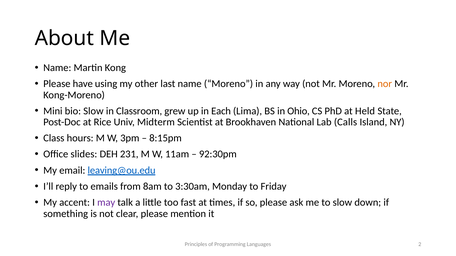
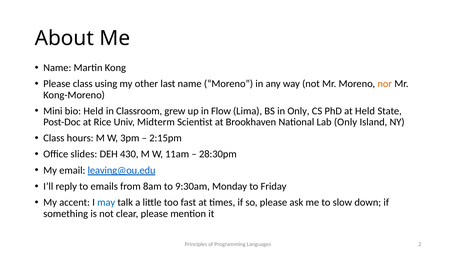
Please have: have -> class (83, 84)
bio Slow: Slow -> Held (93, 111)
Each: Each -> Flow (221, 111)
in Ohio: Ohio -> Only (298, 111)
Lab Calls: Calls -> Only (346, 122)
8:15pm: 8:15pm -> 2:15pm (165, 138)
231: 231 -> 430 (129, 155)
92:30pm: 92:30pm -> 28:30pm (218, 155)
3:30am: 3:30am -> 9:30am (193, 187)
may colour: purple -> blue (106, 203)
